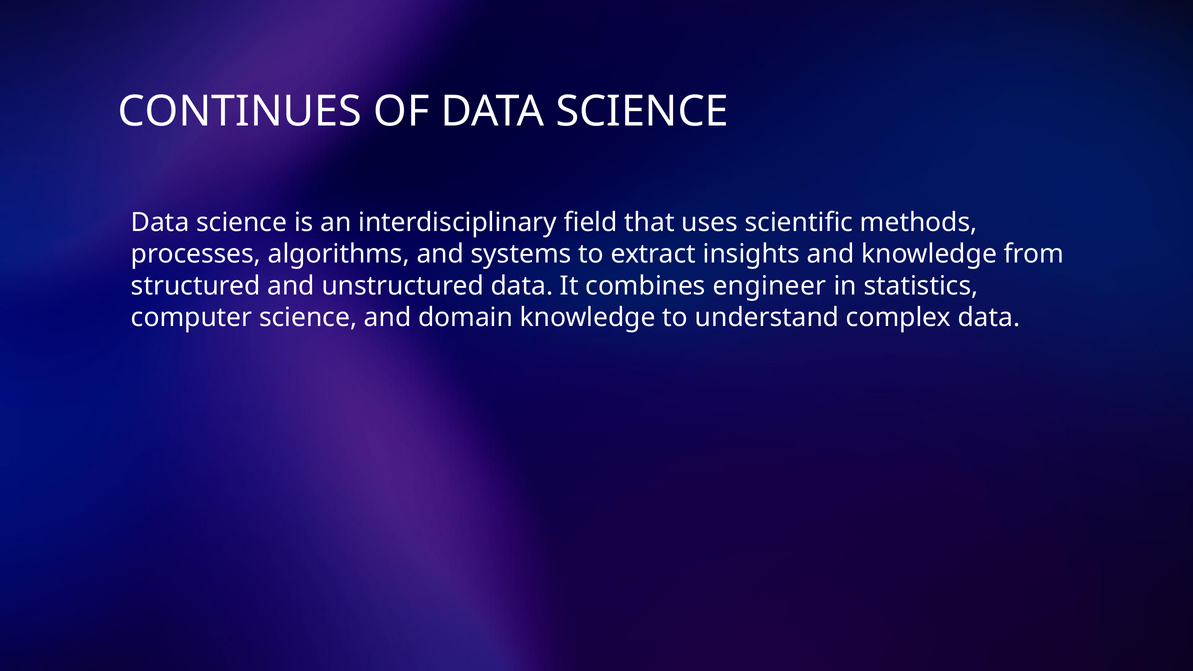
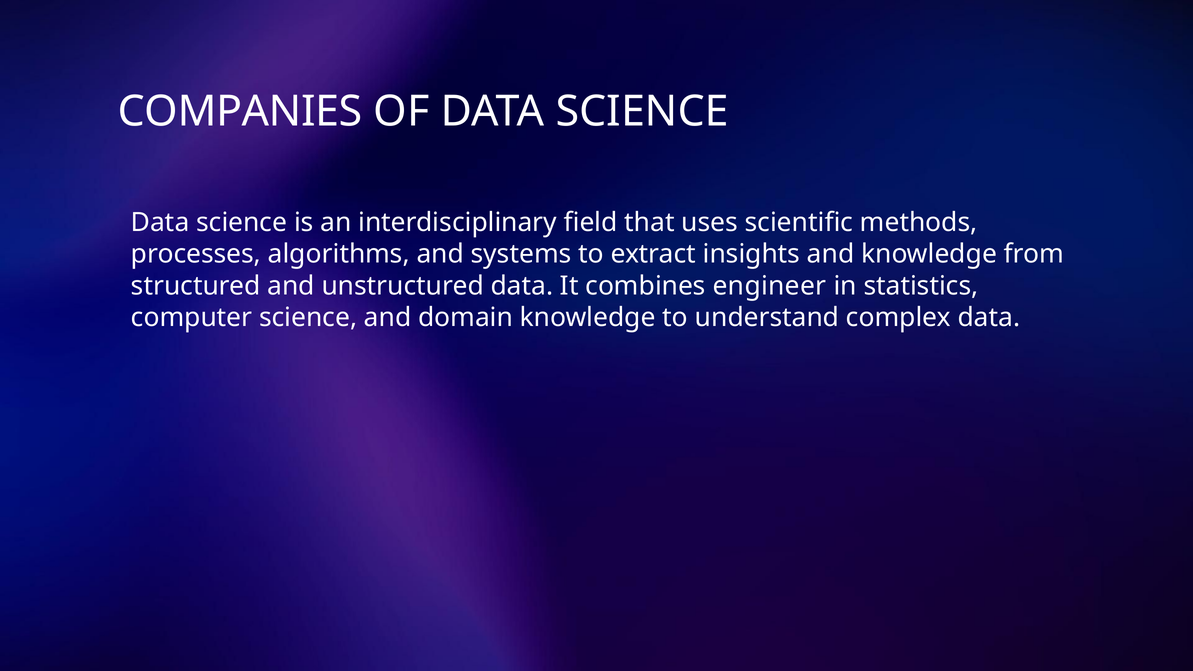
CONTINUES: CONTINUES -> COMPANIES (240, 112)
